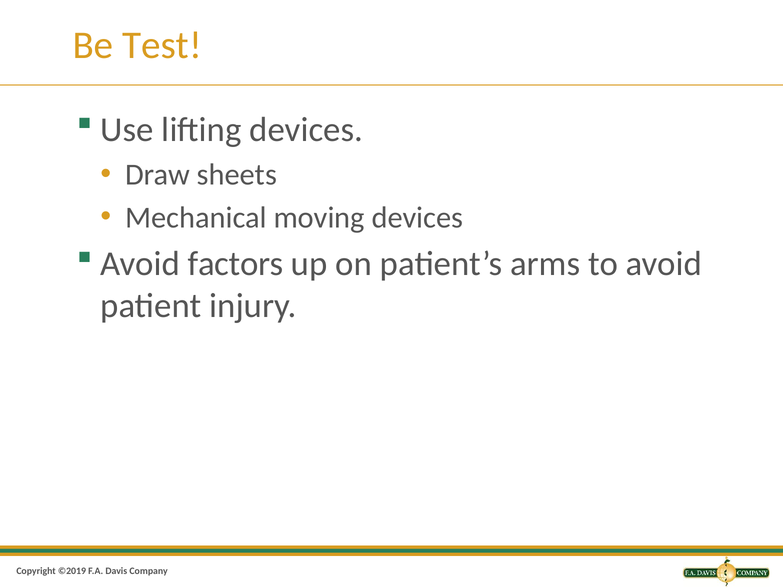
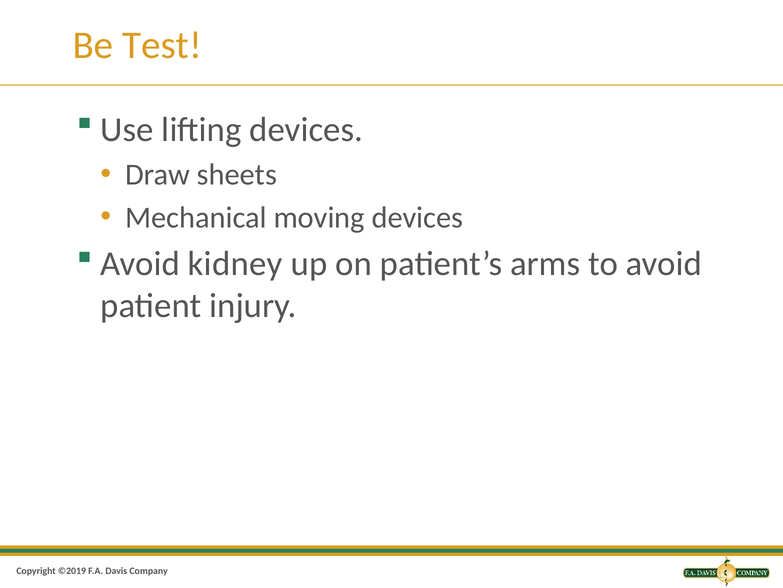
factors: factors -> kidney (235, 264)
